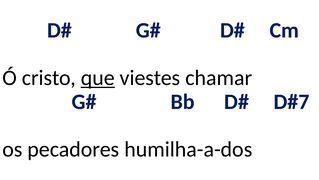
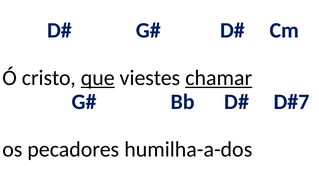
chamar underline: none -> present (219, 78)
